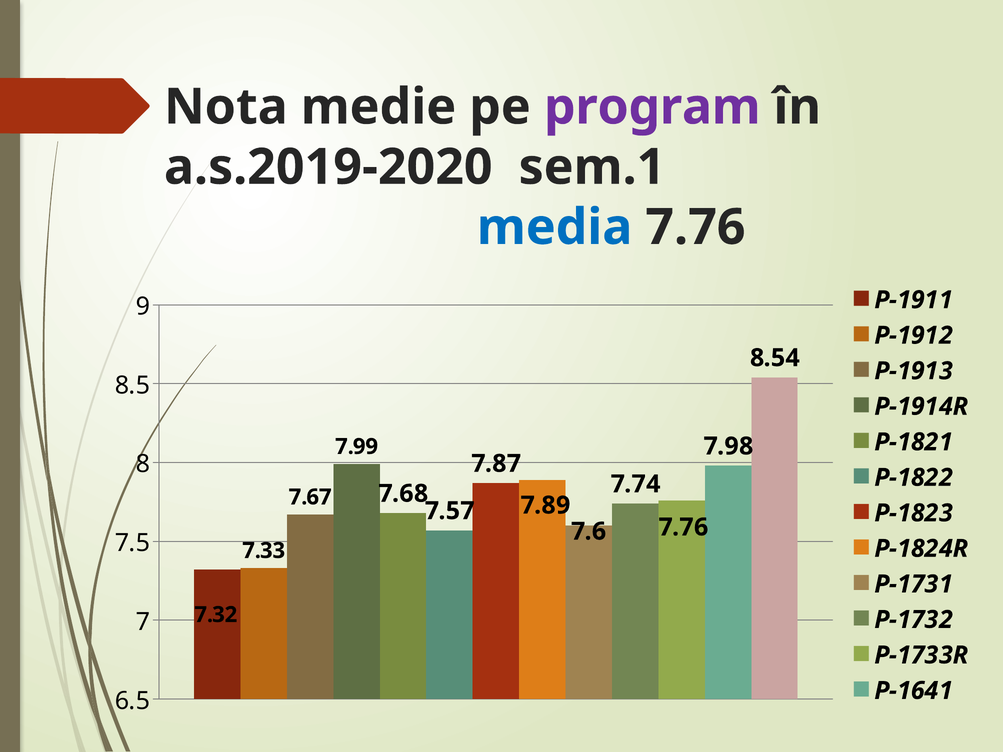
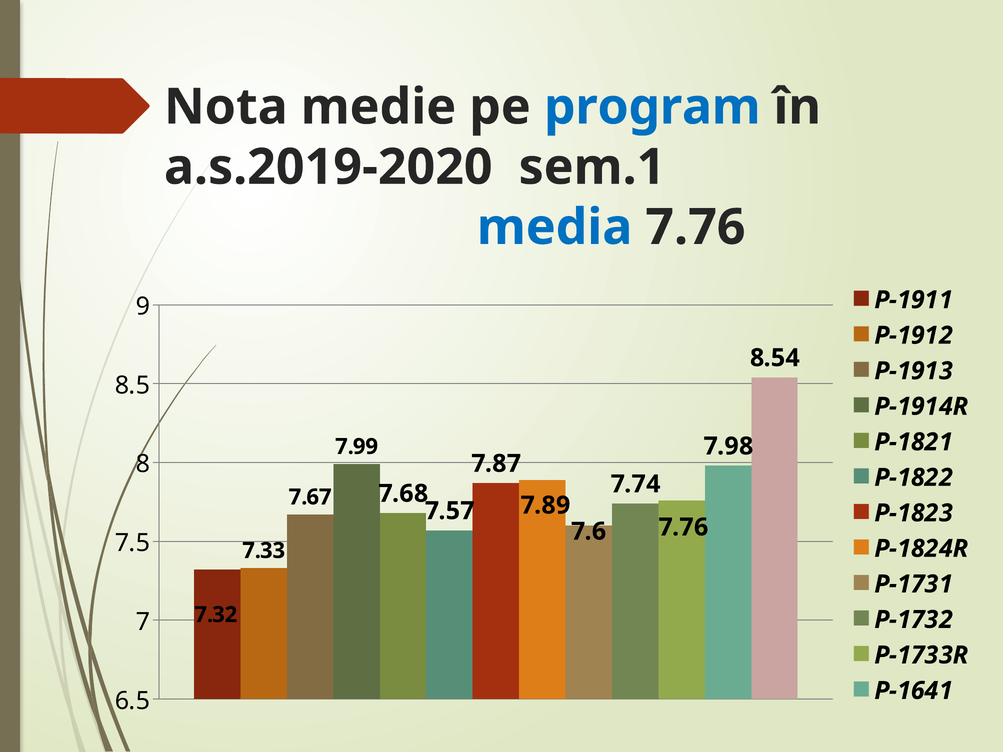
program colour: purple -> blue (652, 107)
